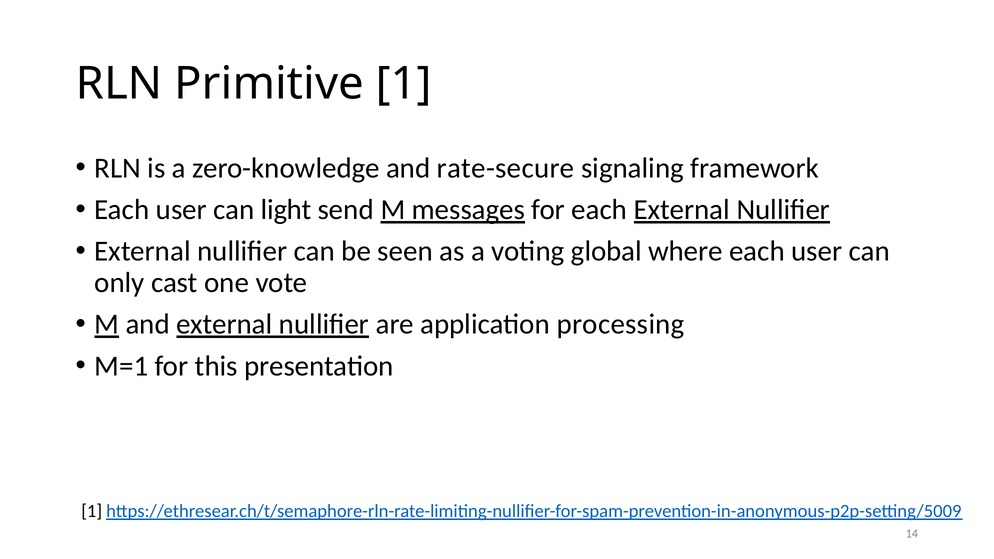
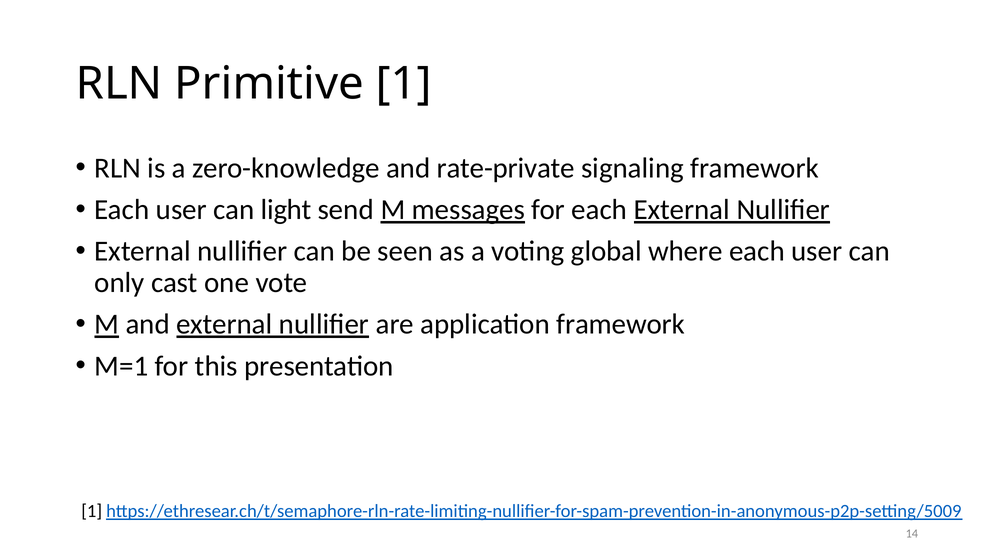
rate-secure: rate-secure -> rate-private (506, 168)
application processing: processing -> framework (621, 324)
